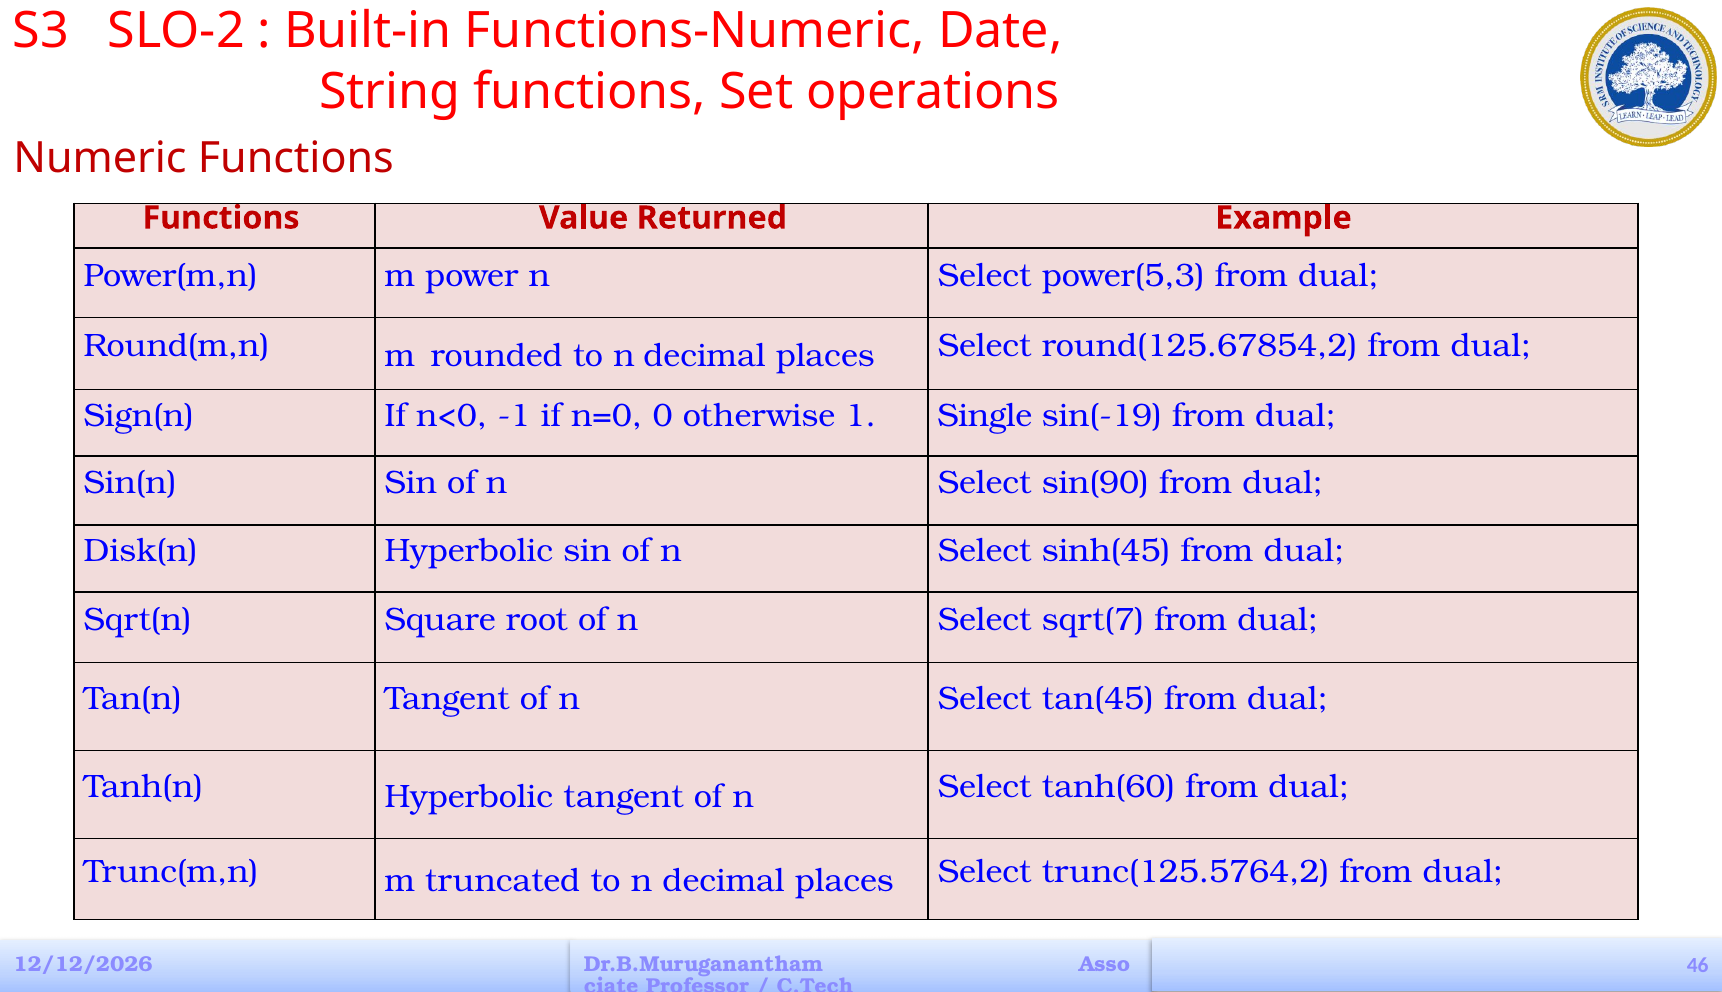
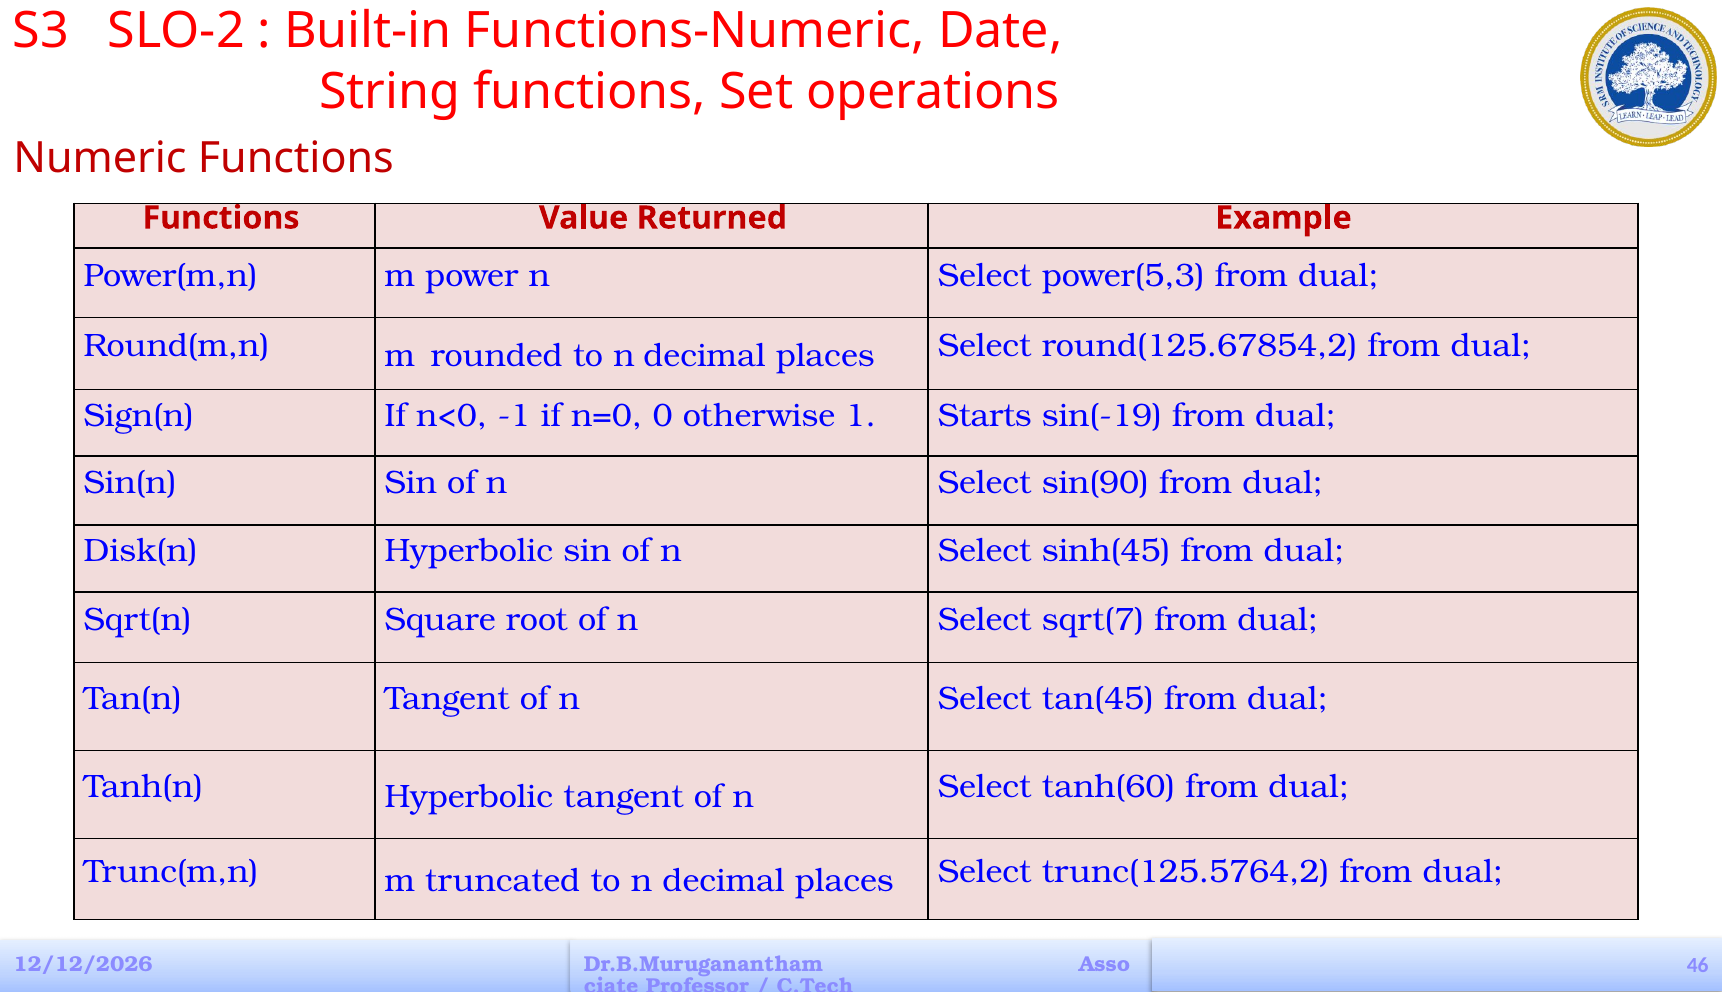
Single: Single -> Starts (985, 415)
